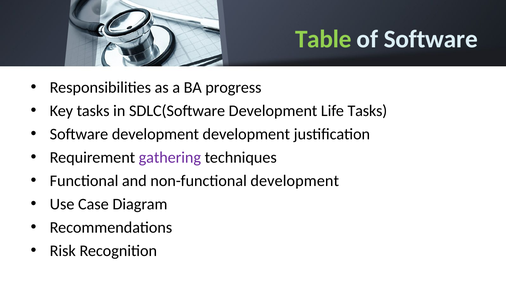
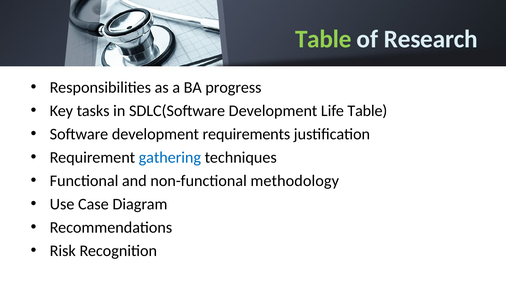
of Software: Software -> Research (431, 39)
Life Tasks: Tasks -> Table (367, 111)
development development: development -> requirements (246, 134)
gathering colour: purple -> blue (170, 157)
non-functional development: development -> methodology (295, 181)
